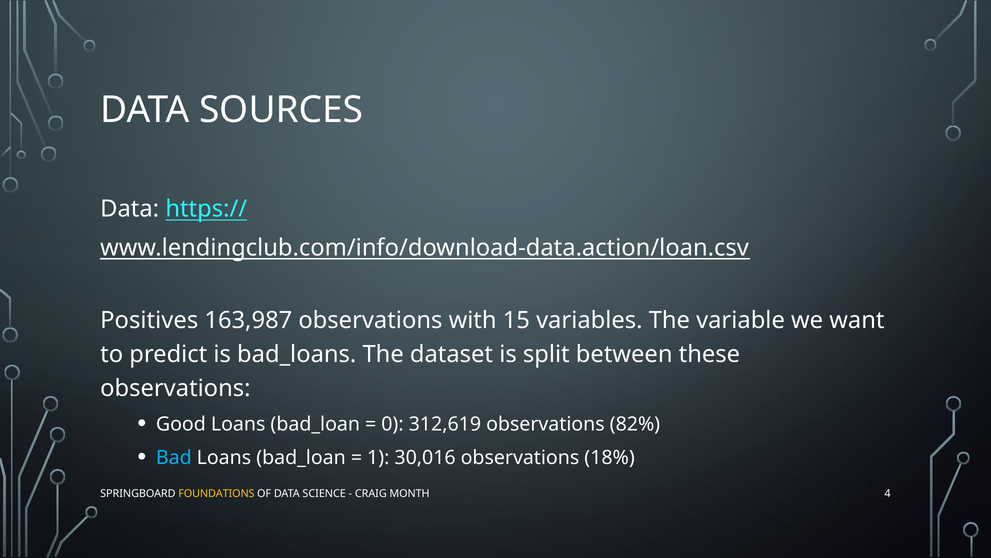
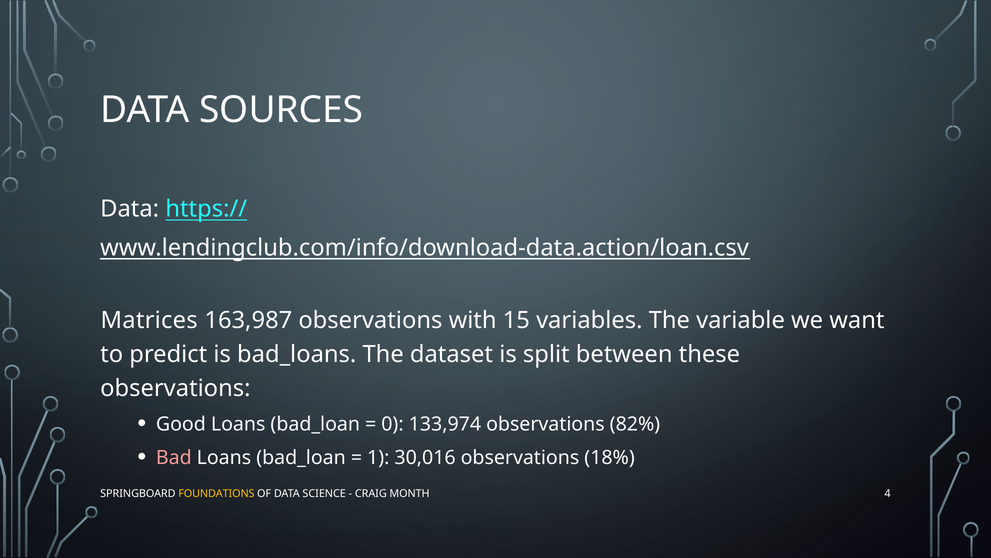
Positives: Positives -> Matrices (149, 320)
312,619: 312,619 -> 133,974 (445, 424)
Bad colour: light blue -> pink (174, 457)
